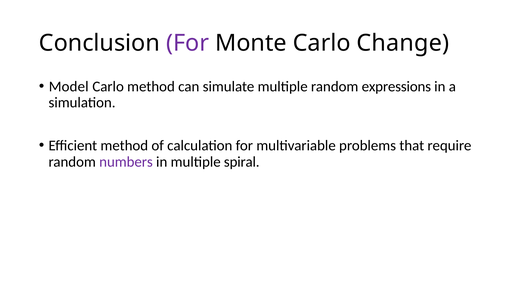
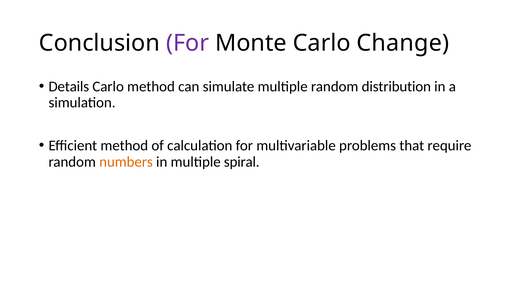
Model: Model -> Details (69, 86)
expressions: expressions -> distribution (396, 86)
numbers colour: purple -> orange (126, 161)
